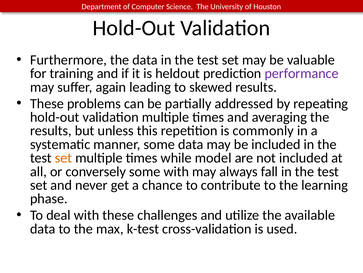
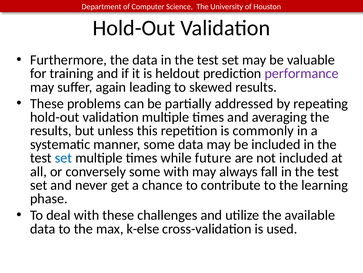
set colour: orange -> blue (64, 158)
model: model -> future (213, 158)
k-test: k-test -> k-else (143, 228)
